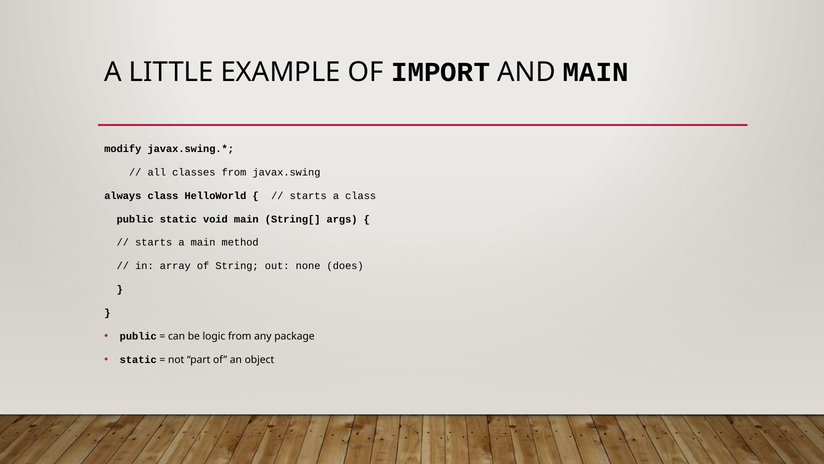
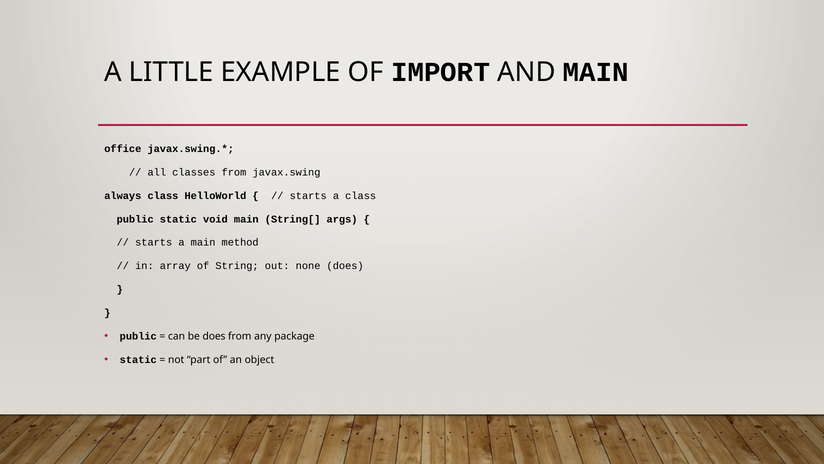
modify: modify -> office (123, 149)
be logic: logic -> does (214, 336)
